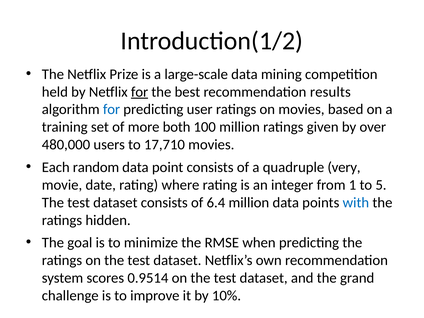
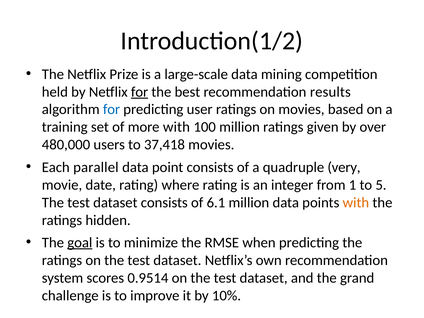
more both: both -> with (176, 127)
17,710: 17,710 -> 37,418 (164, 145)
random: random -> parallel (96, 167)
6.4: 6.4 -> 6.1 (216, 202)
with colour: blue -> orange (356, 202)
goal underline: none -> present (80, 243)
